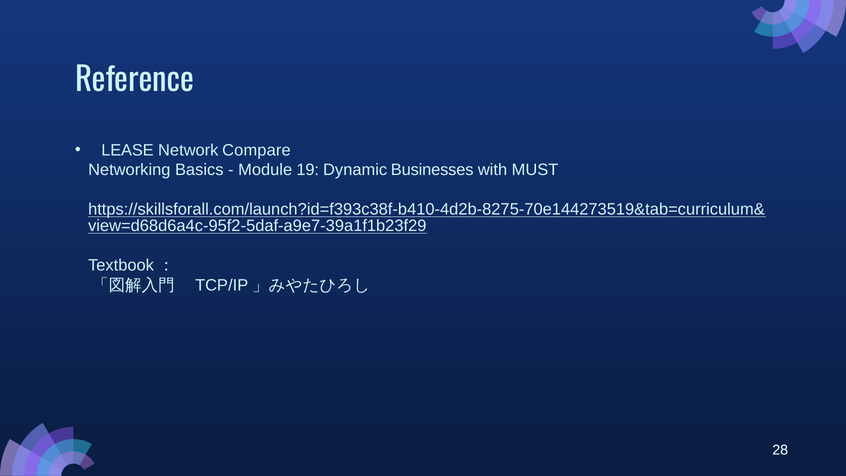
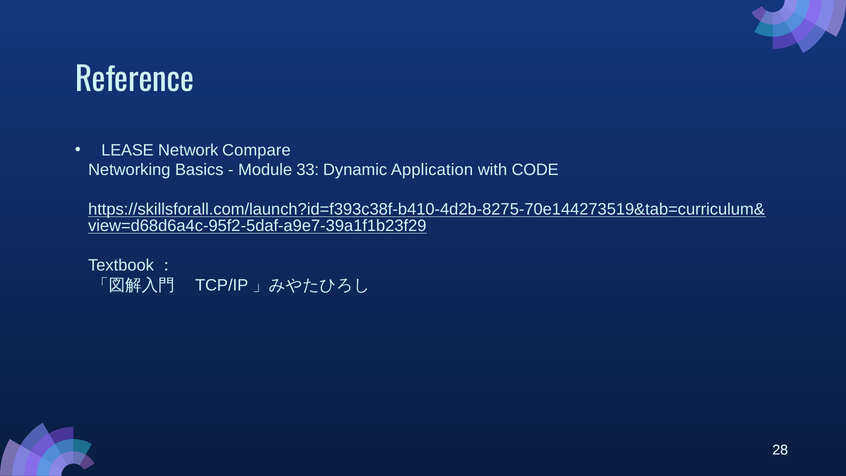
19: 19 -> 33 (308, 170)
Businesses: Businesses -> Application (432, 170)
MUST: MUST -> CODE (535, 170)
